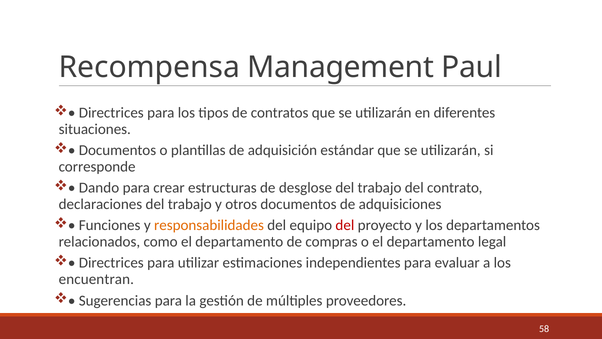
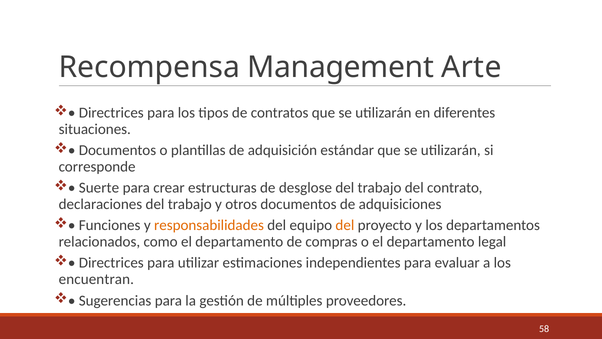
Paul: Paul -> Arte (471, 67)
Dando: Dando -> Suerte (99, 188)
del colour: red -> orange (345, 225)
